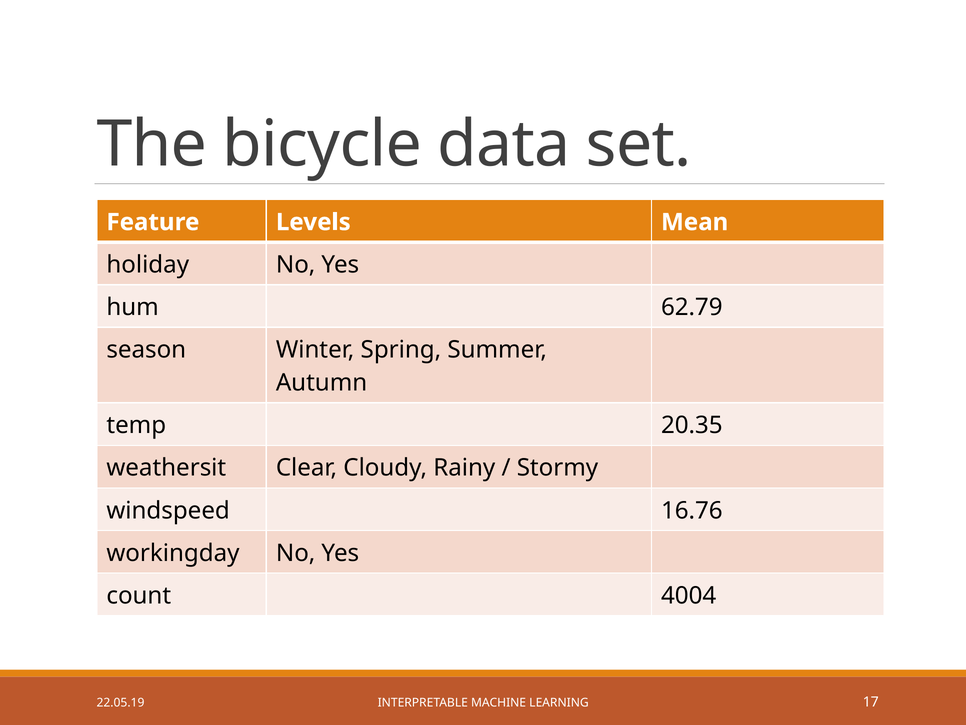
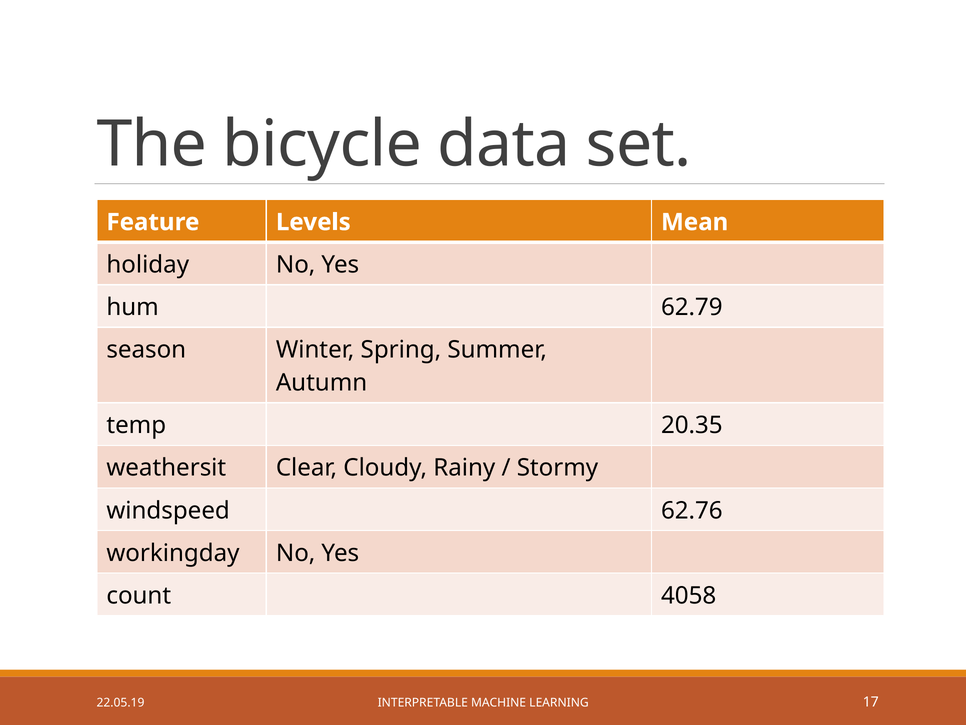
16.76: 16.76 -> 62.76 (692, 510)
4004: 4004 -> 4058 (689, 595)
